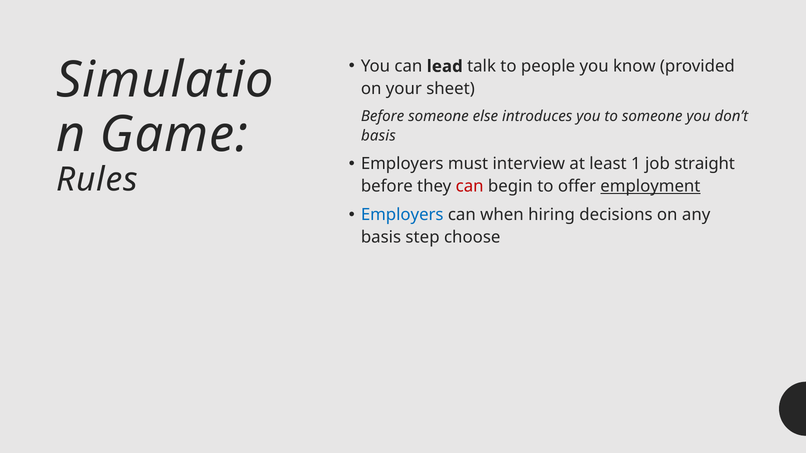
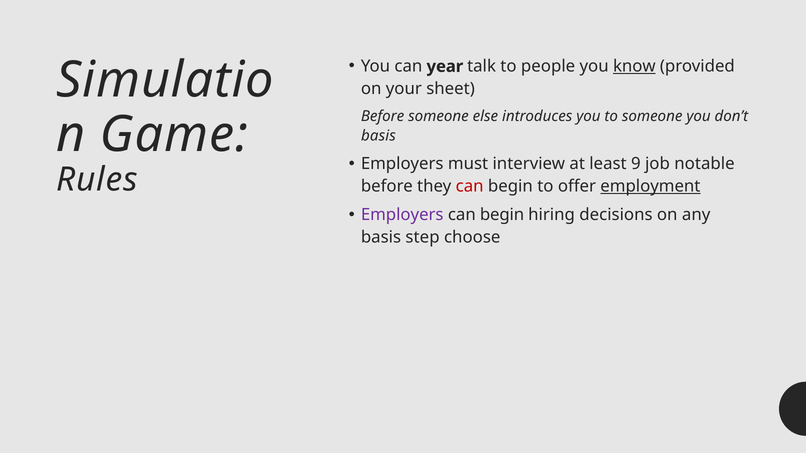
lead: lead -> year (445, 66)
know underline: none -> present (634, 66)
1: 1 -> 9 (636, 164)
straight: straight -> notable (704, 164)
Employers colour: blue -> purple (402, 215)
when: when -> begin (502, 215)
